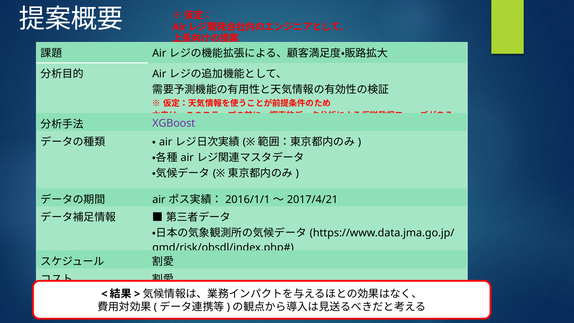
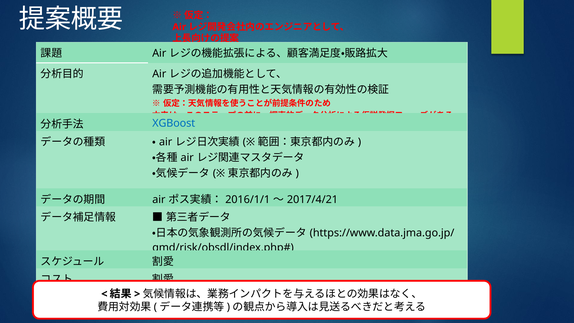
XGBoost colour: purple -> blue (174, 123)
